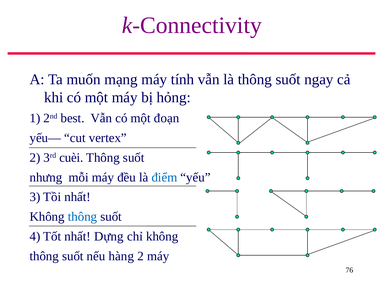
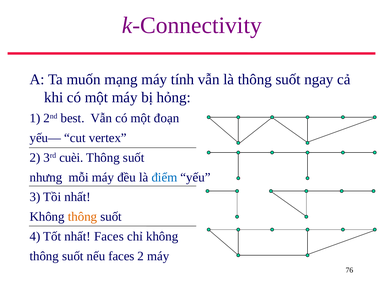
thông colour: blue -> orange (82, 217)
nhất Dựng: Dựng -> Faces (109, 237)
nếu hàng: hàng -> faces (121, 257)
